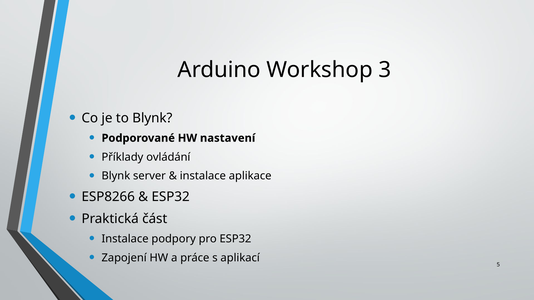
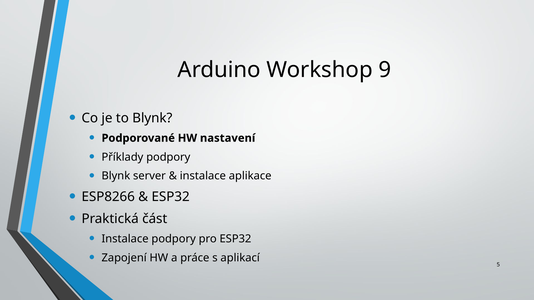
3: 3 -> 9 (385, 70)
Příklady ovládání: ovládání -> podpory (168, 157)
